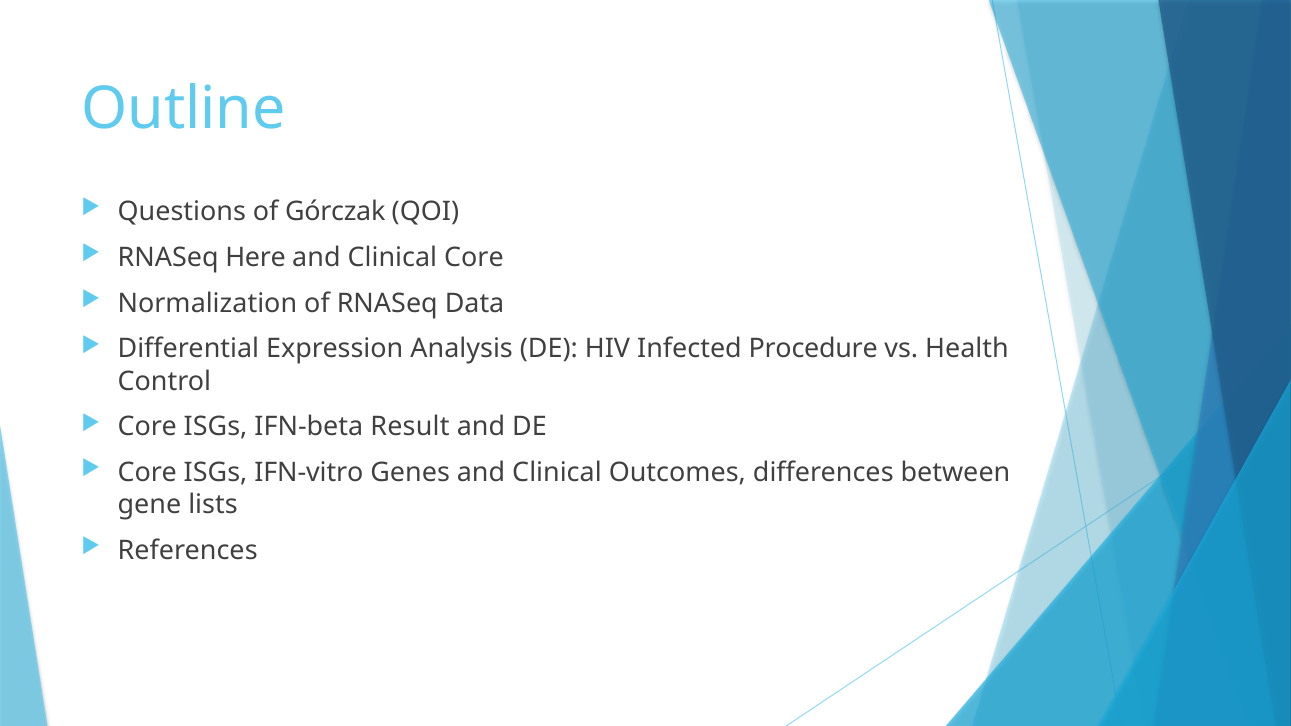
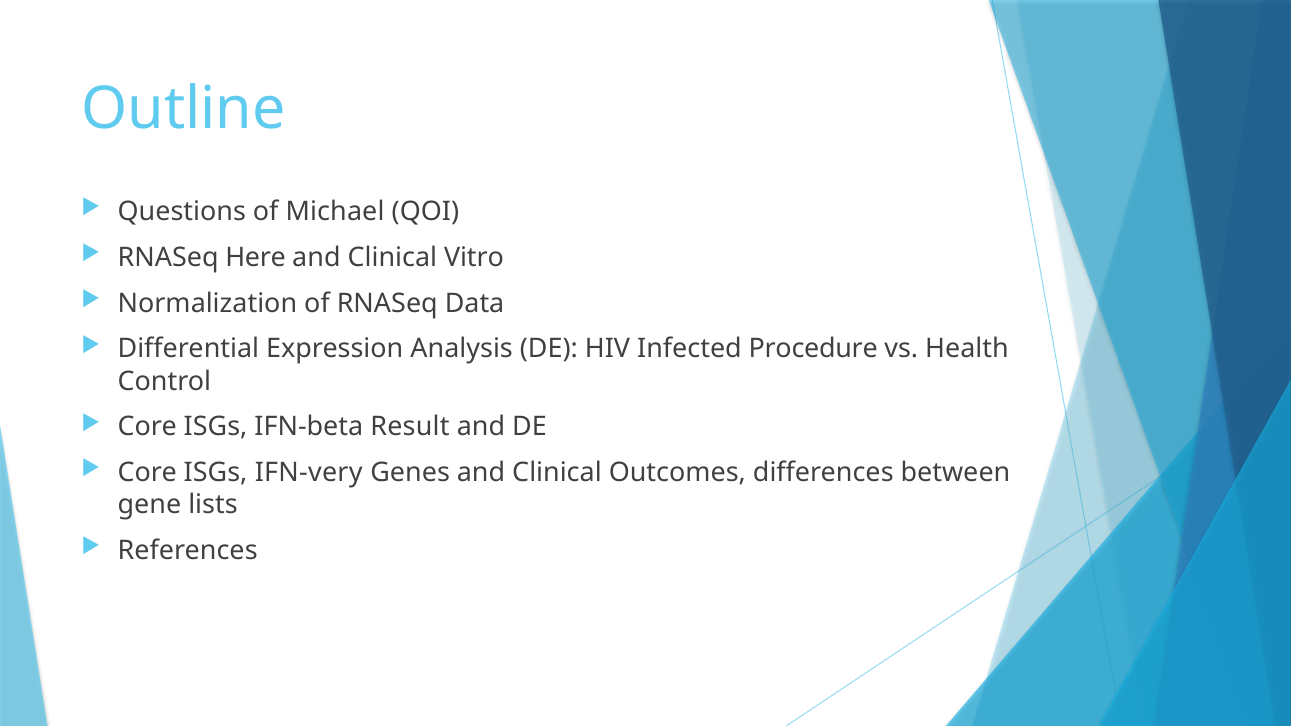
Górczak: Górczak -> Michael (335, 212)
Clinical Core: Core -> Vitro (474, 258)
IFN-vitro: IFN-vitro -> IFN-very (309, 473)
